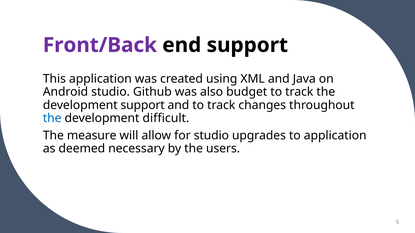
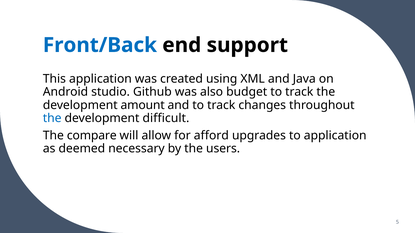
Front/Back colour: purple -> blue (100, 45)
development support: support -> amount (143, 105)
measure: measure -> compare (92, 136)
for studio: studio -> afford (211, 136)
